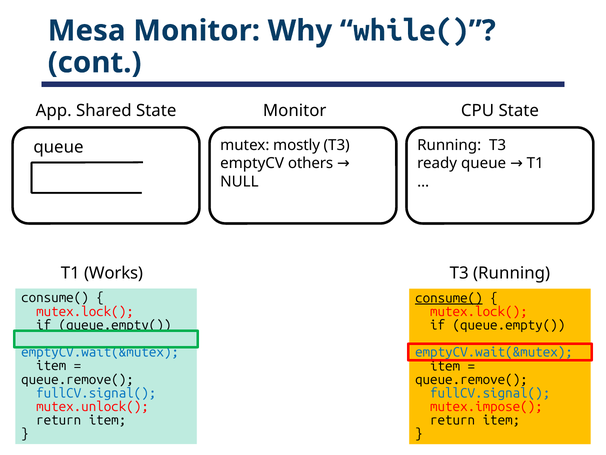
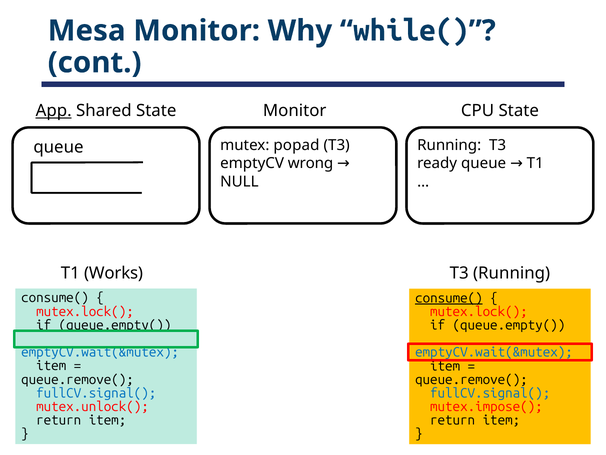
App underline: none -> present (54, 111)
mostly: mostly -> popad (296, 145)
others: others -> wrong (311, 163)
